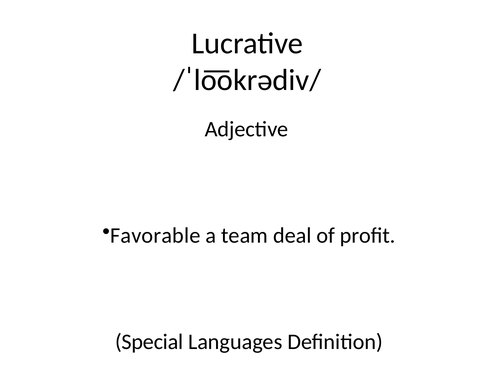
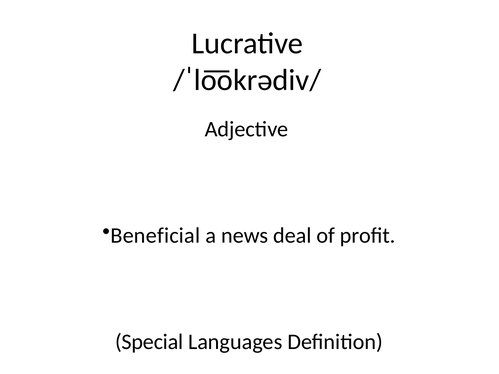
Favorable: Favorable -> Beneficial (155, 236)
team: team -> news (245, 236)
